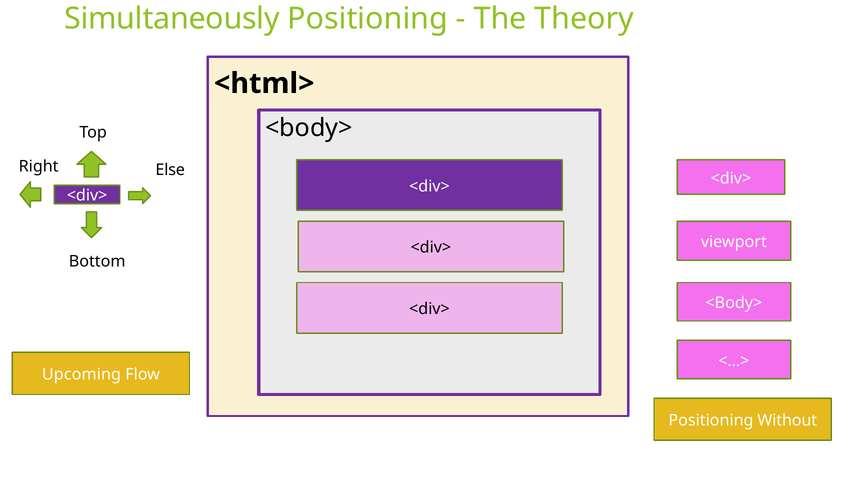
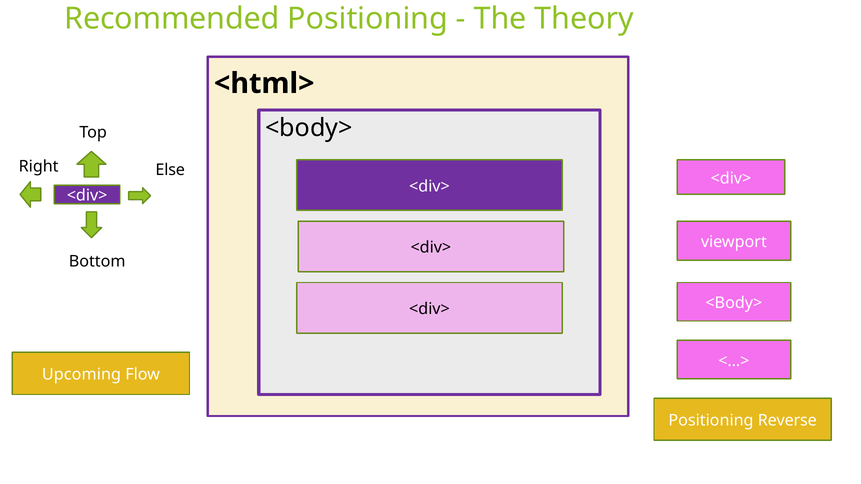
Simultaneously: Simultaneously -> Recommended (172, 19)
Without: Without -> Reverse (787, 421)
